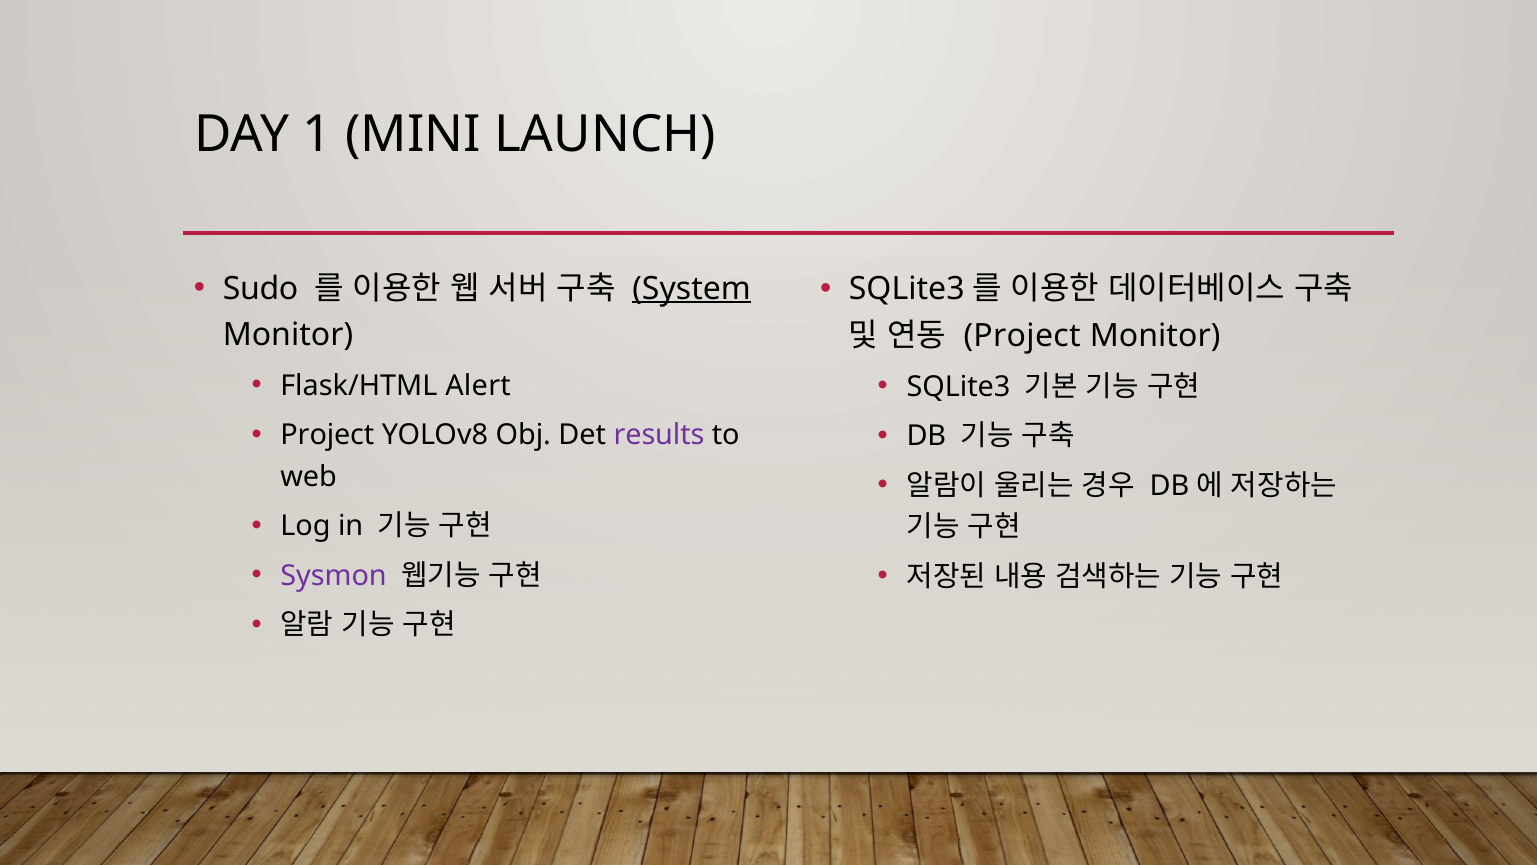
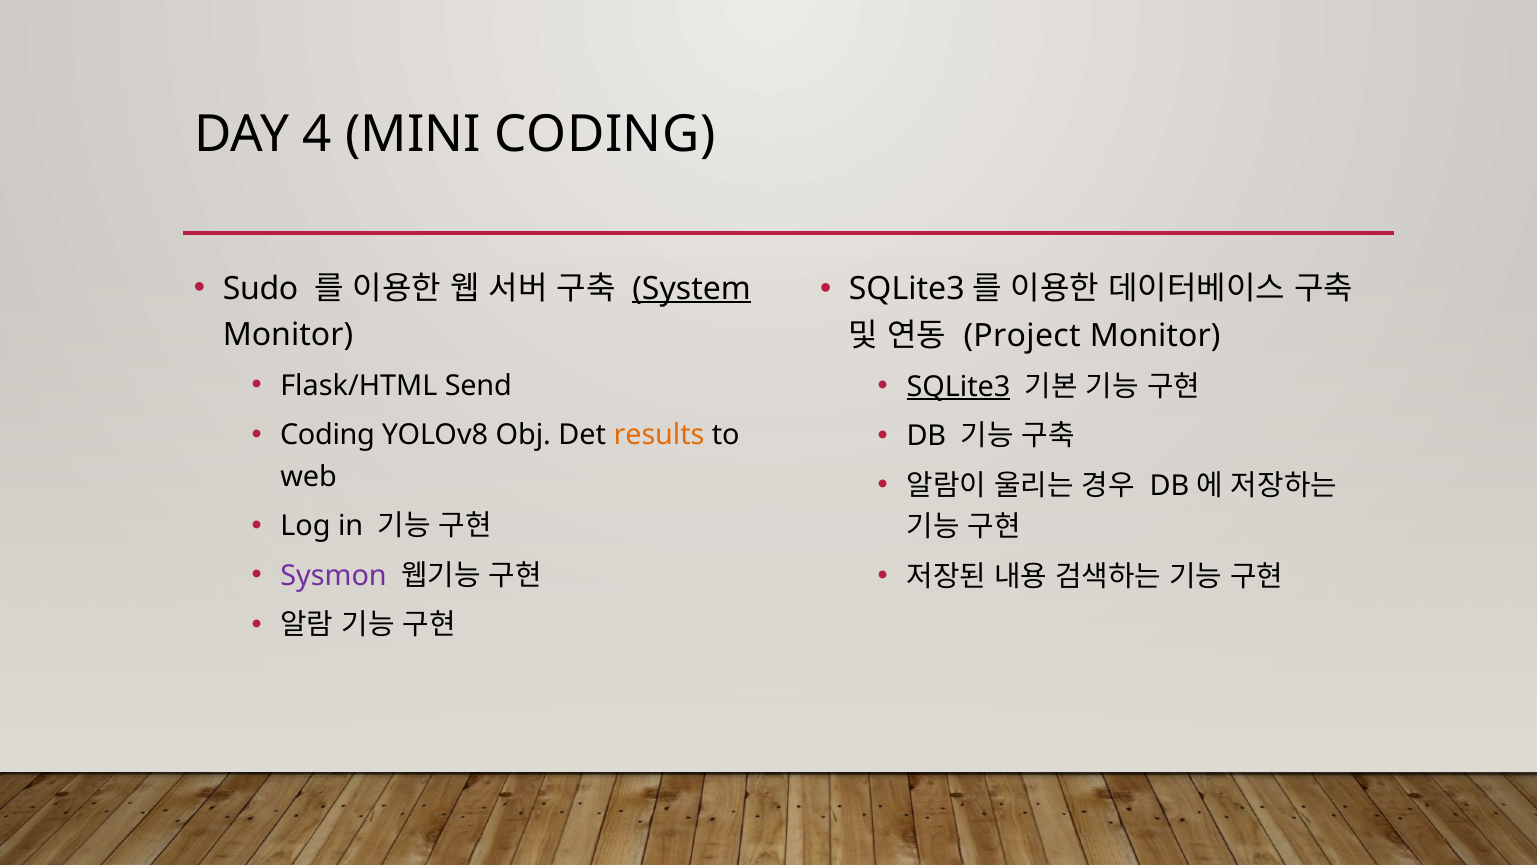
1: 1 -> 4 (317, 135)
MINI LAUNCH: LAUNCH -> CODING (605, 135)
Alert: Alert -> Send (478, 386)
SQLite3 underline: none -> present (958, 387)
Project: Project -> Coding (327, 435)
results colour: purple -> orange (659, 435)
